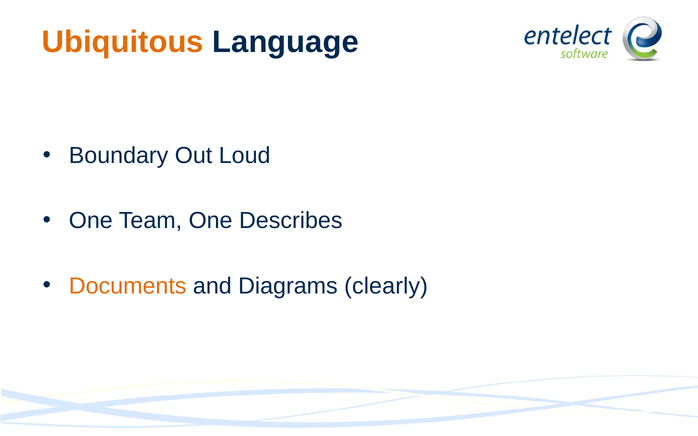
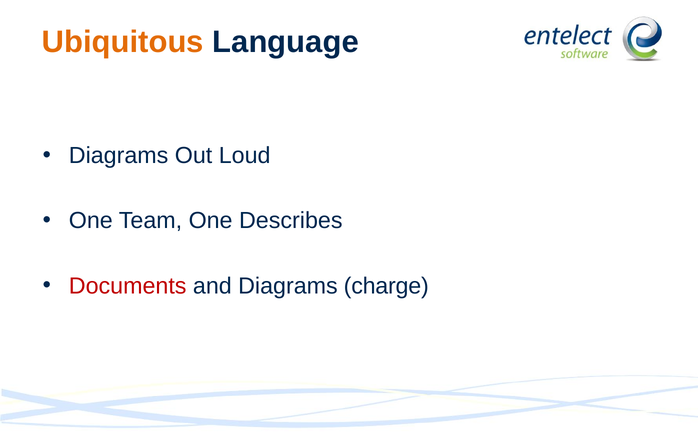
Boundary: Boundary -> Diagrams (119, 156)
Documents colour: orange -> red (128, 286)
clearly: clearly -> charge (386, 286)
